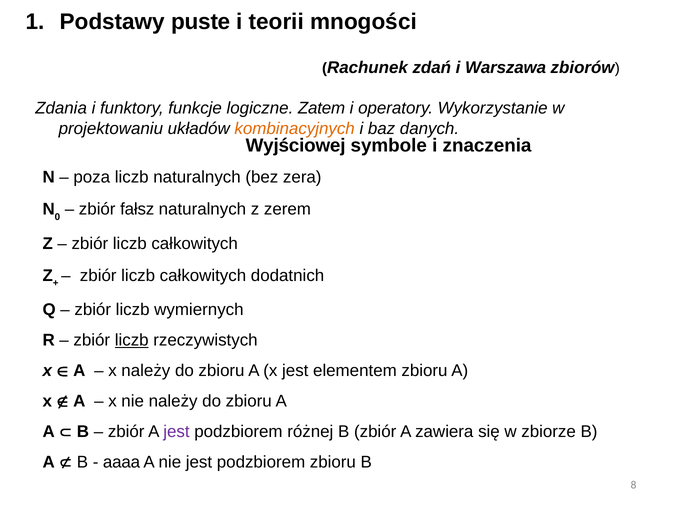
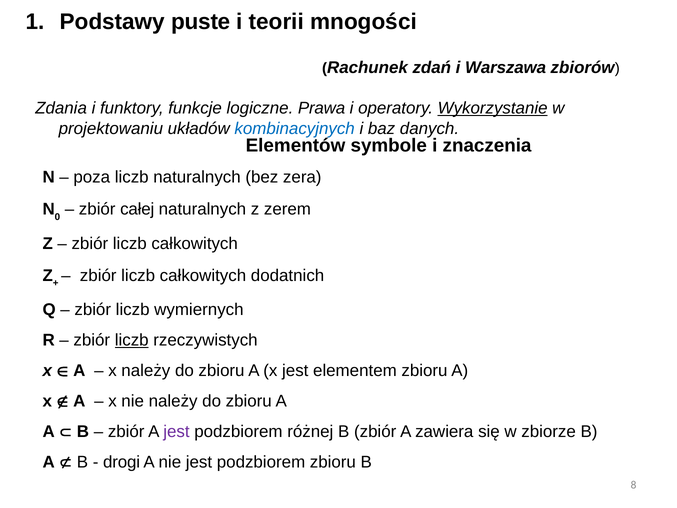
Zatem: Zatem -> Prawa (322, 108)
Wykorzystanie underline: none -> present (493, 108)
kombinacyjnych colour: orange -> blue (295, 129)
Wyjściowej: Wyjściowej -> Elementów (295, 146)
fałsz: fałsz -> całej (137, 209)
aaaa: aaaa -> drogi (122, 462)
